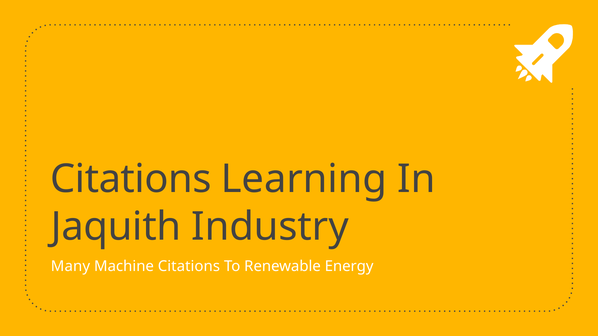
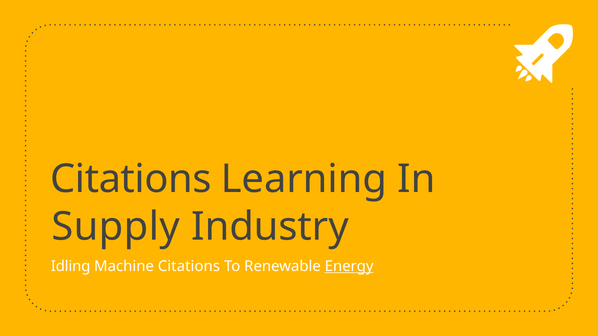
Jaquith: Jaquith -> Supply (116, 227)
Many: Many -> Idling (71, 267)
Energy underline: none -> present (349, 267)
